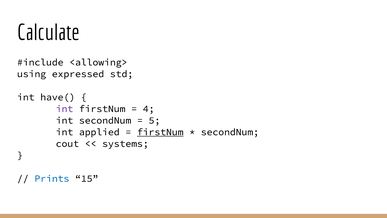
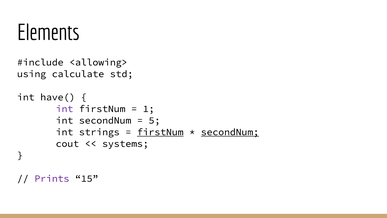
Calculate: Calculate -> Elements (49, 33)
expressed: expressed -> calculate (78, 74)
4: 4 -> 1 (149, 109)
applied: applied -> strings (99, 132)
secondNum underline: none -> present (230, 132)
Prints colour: blue -> purple (52, 178)
